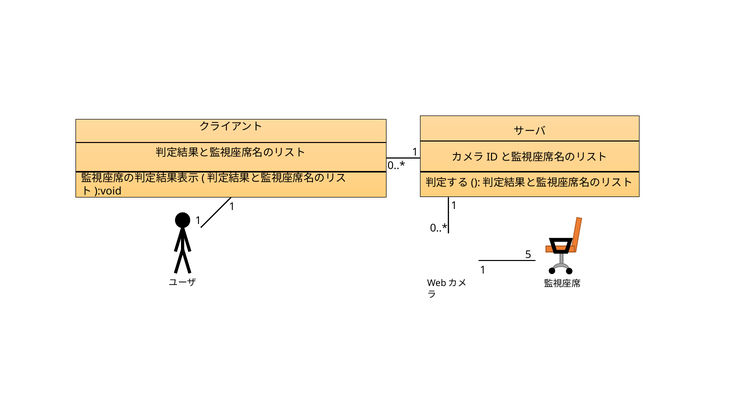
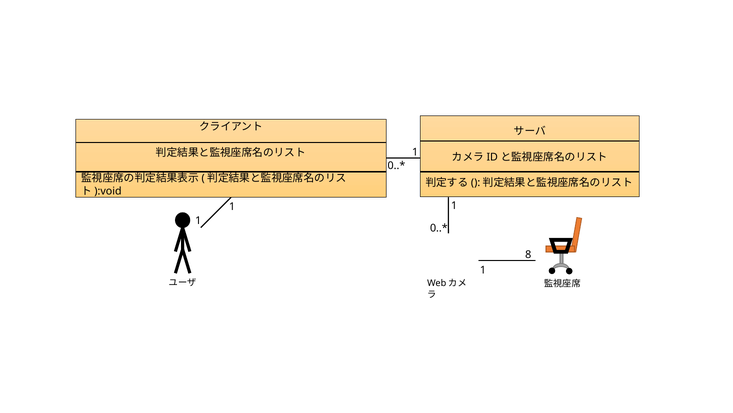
5: 5 -> 8 (528, 254)
